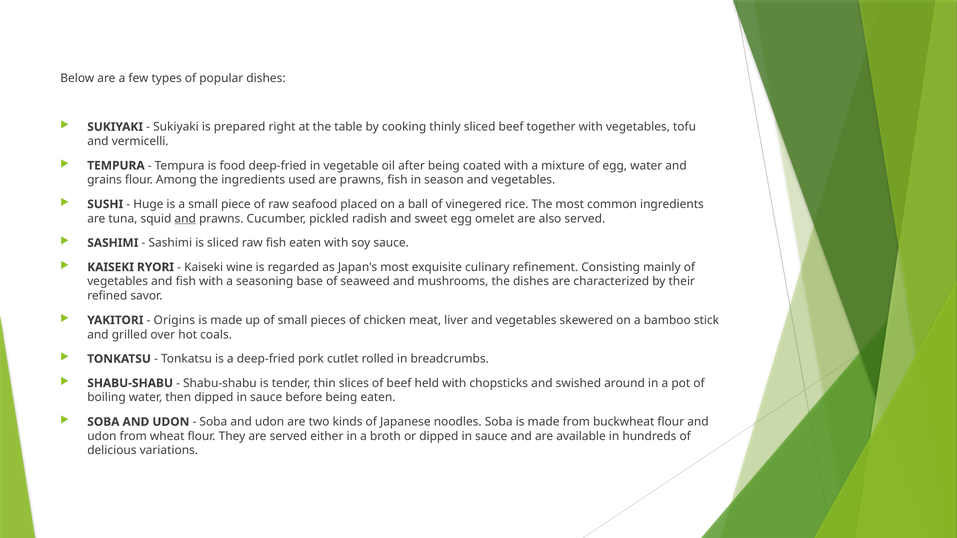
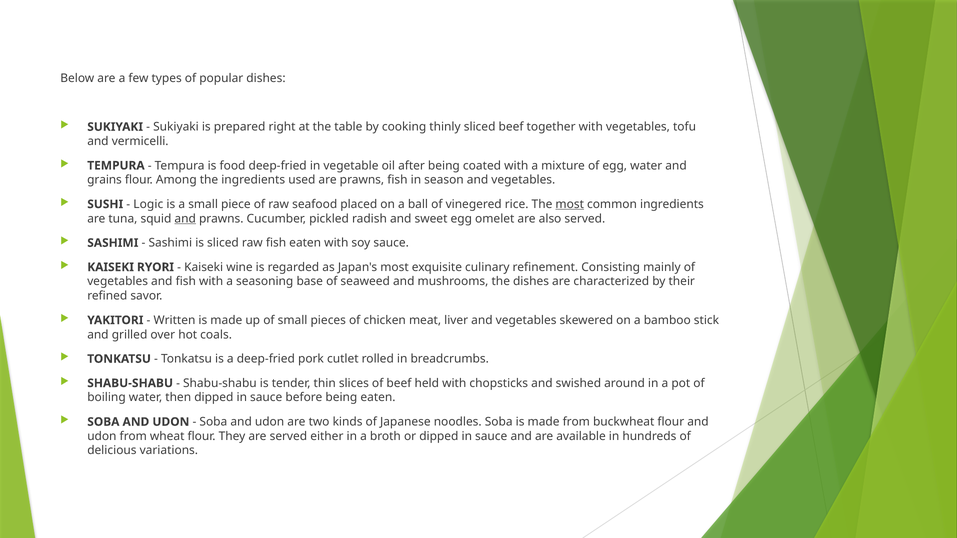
Huge: Huge -> Logic (148, 204)
most underline: none -> present (570, 204)
Origins: Origins -> Written (174, 320)
